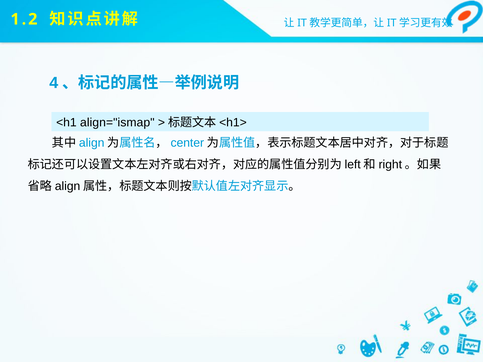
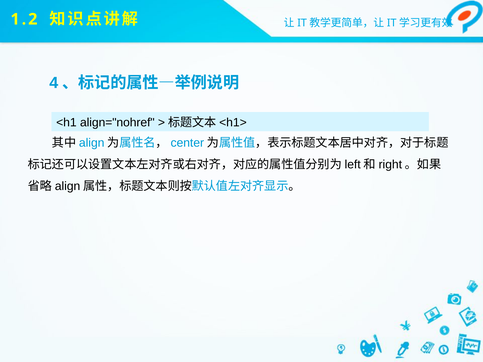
align="ismap: align="ismap -> align="nohref (117, 123)
